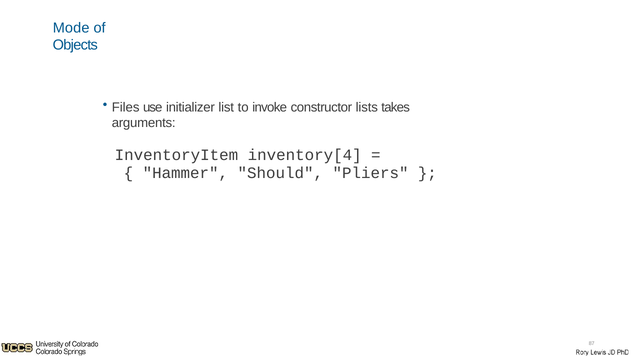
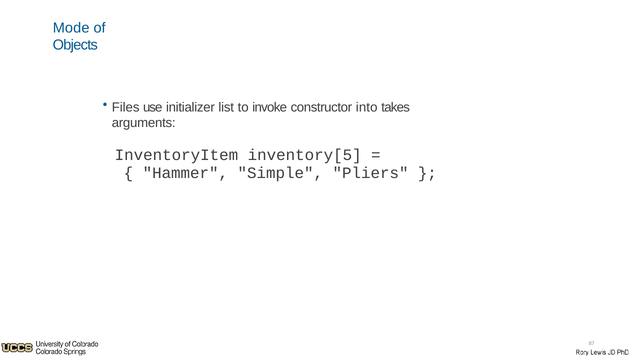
lists: lists -> into (367, 107)
inventory[4: inventory[4 -> inventory[5 (305, 155)
Should: Should -> Simple (280, 173)
